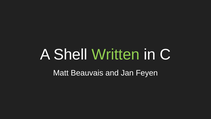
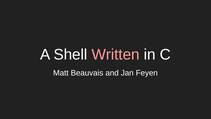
Written colour: light green -> pink (116, 54)
